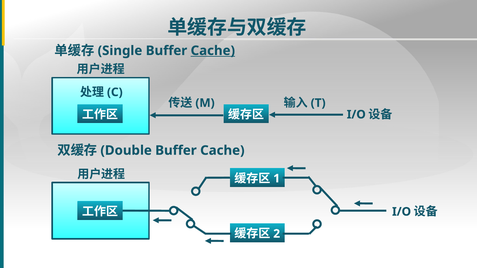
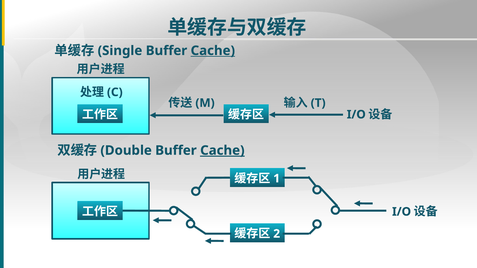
Cache underline: none -> present (222, 151)
